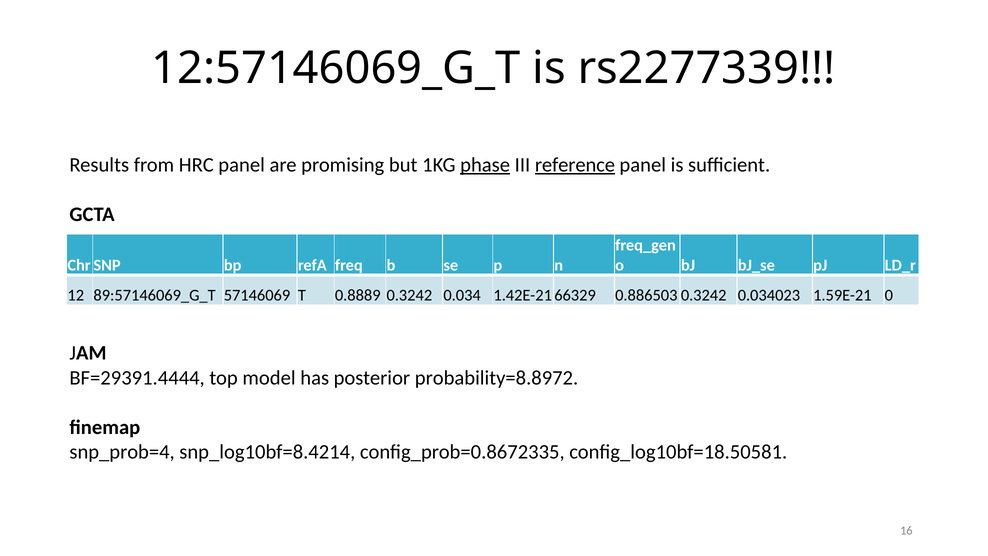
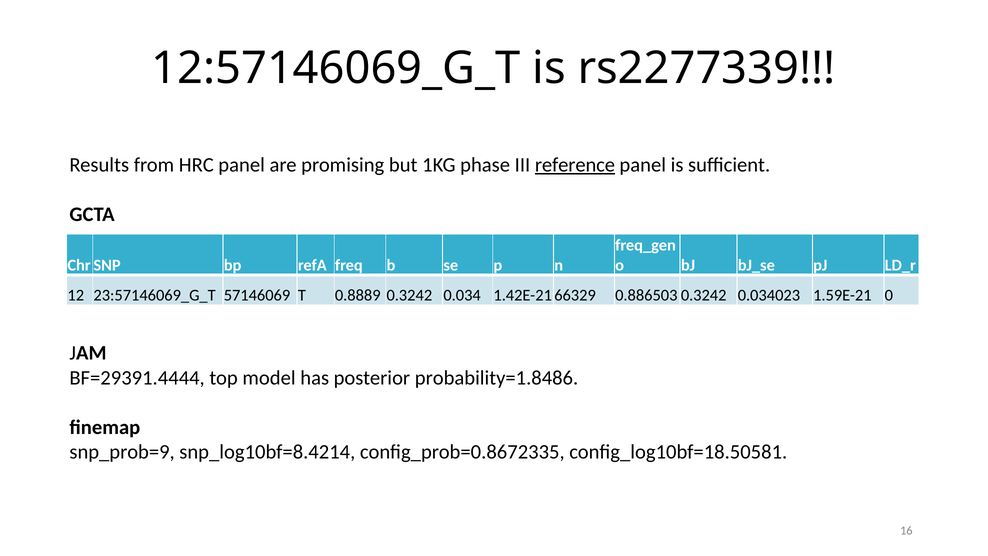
phase underline: present -> none (485, 165)
89:57146069_G_T: 89:57146069_G_T -> 23:57146069_G_T (155, 295)
probability=8.8972: probability=8.8972 -> probability=1.8486 (497, 378)
snp_prob=4: snp_prob=4 -> snp_prob=9 (122, 452)
